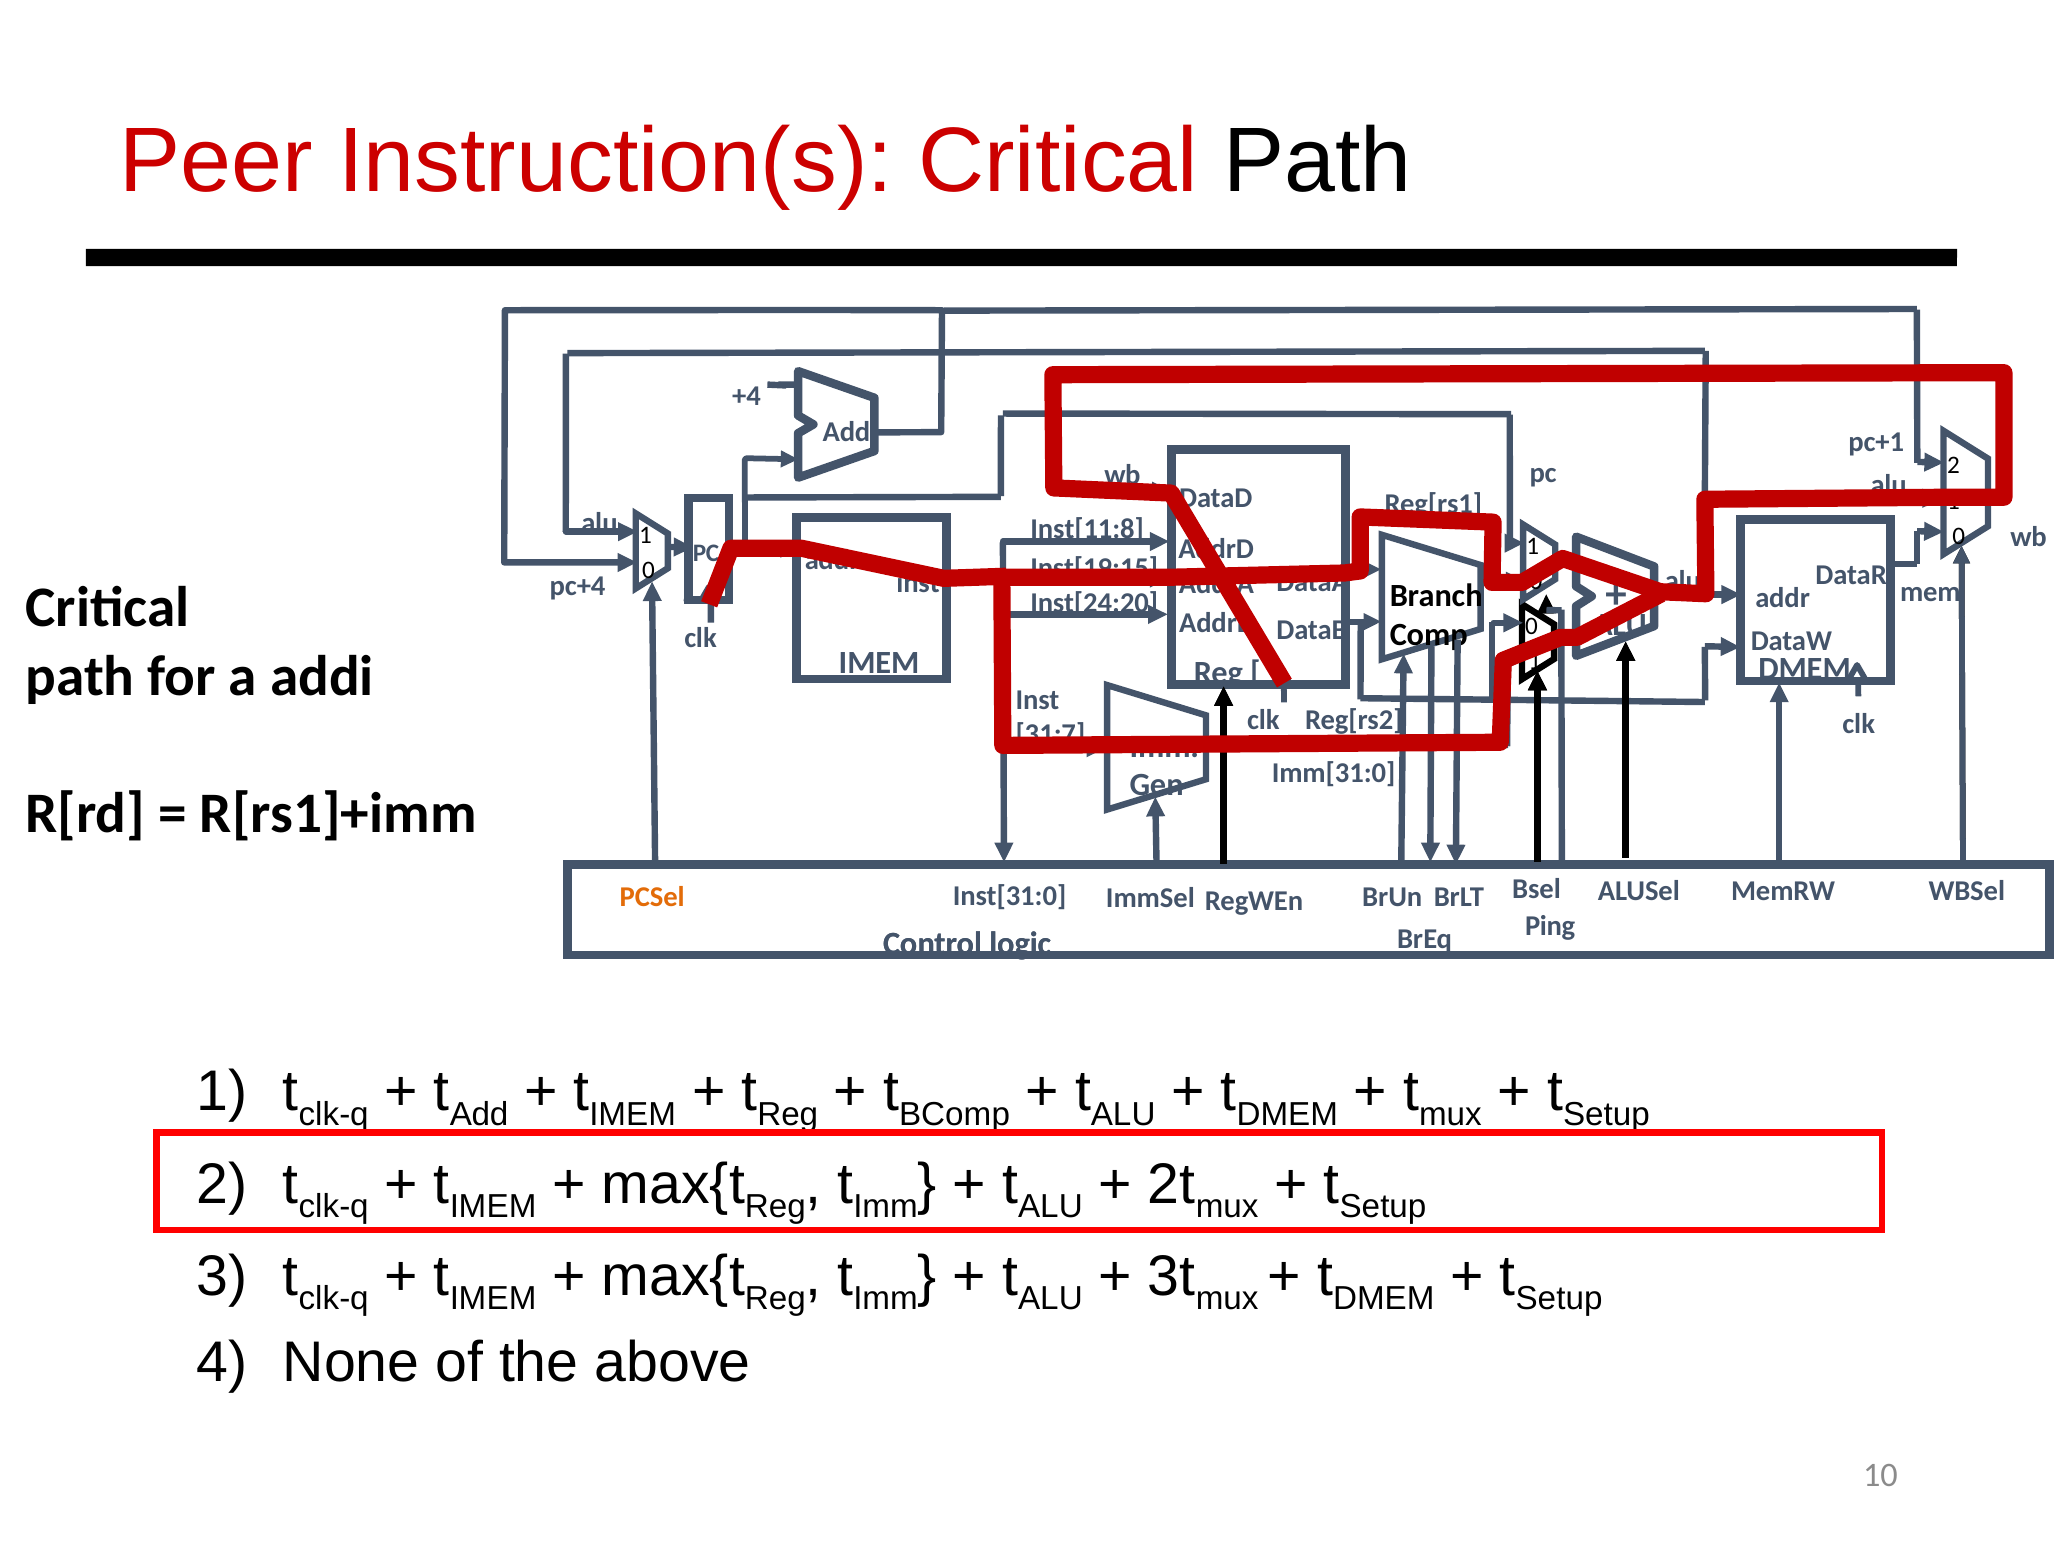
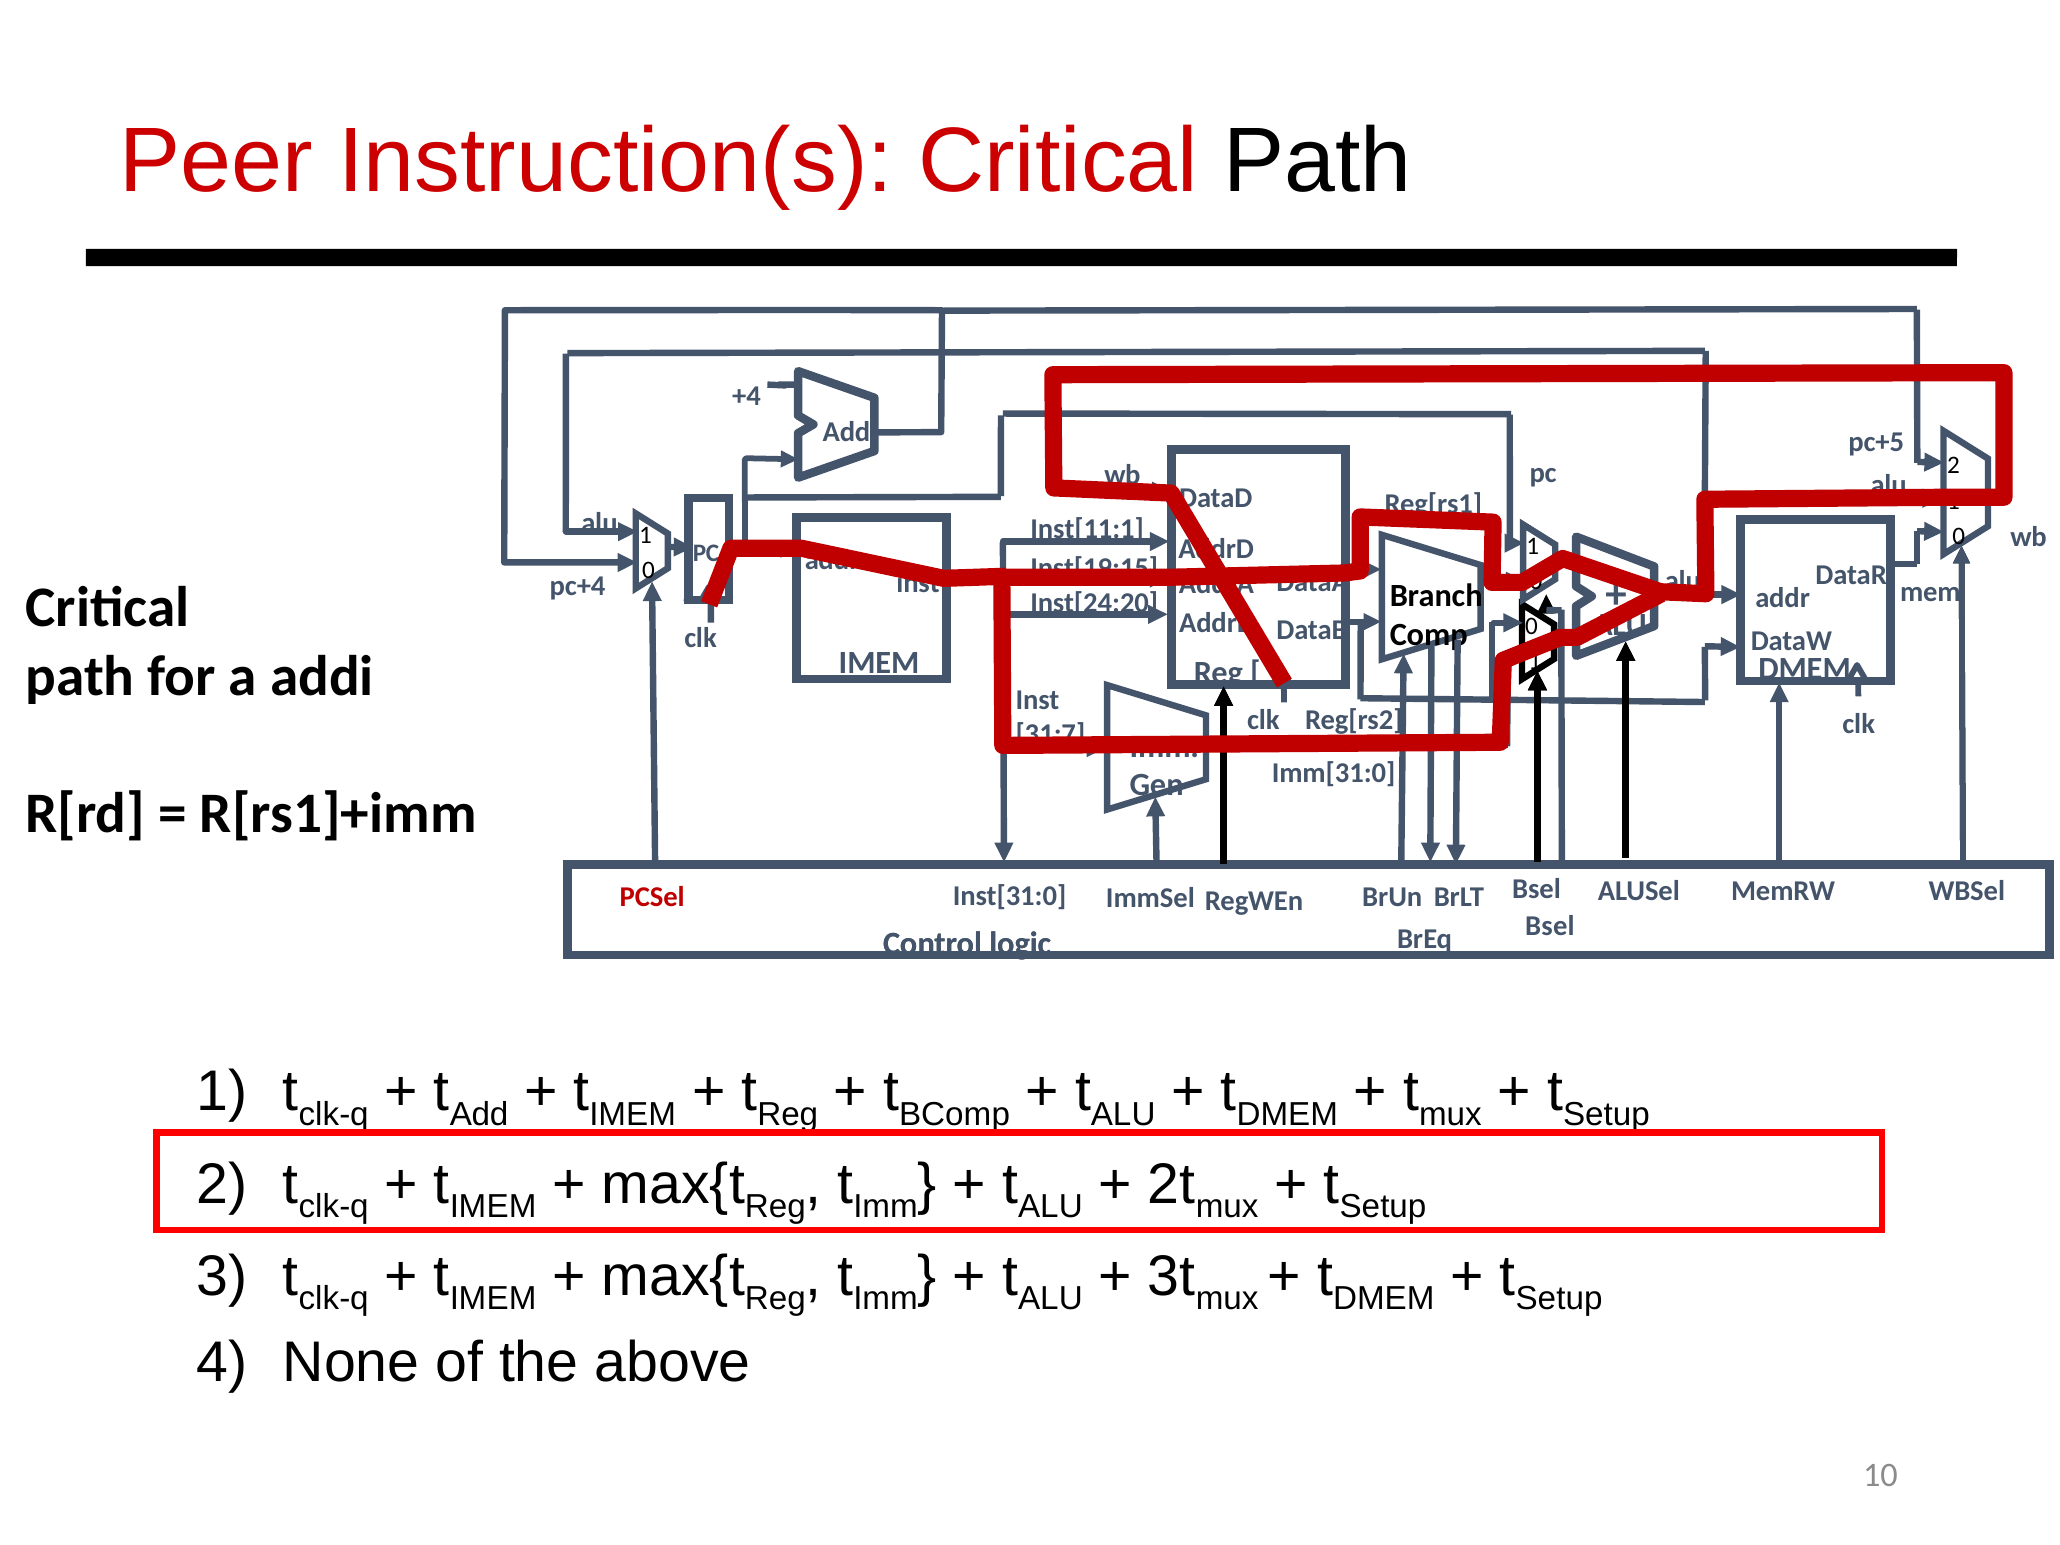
pc+1: pc+1 -> pc+5 (1876, 442)
Inst[11:8: Inst[11:8 -> Inst[11:1 (1087, 529)
PCSel colour: orange -> red (652, 897)
Ping: Ping -> Bsel (1550, 926)
